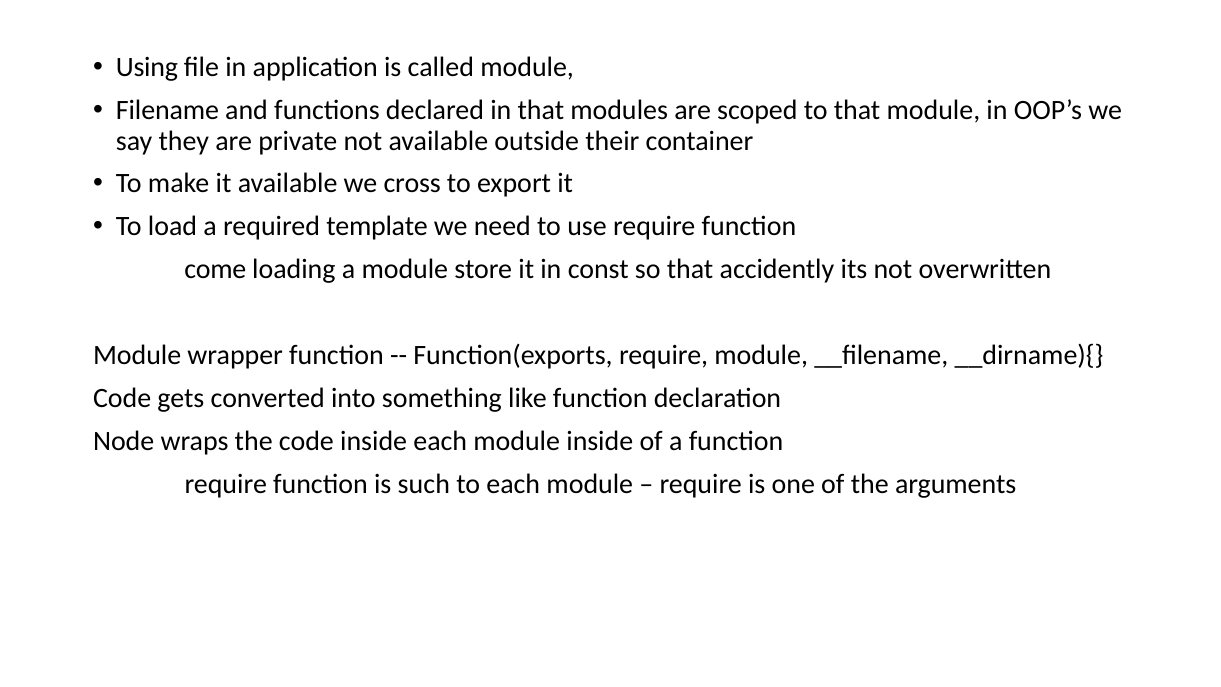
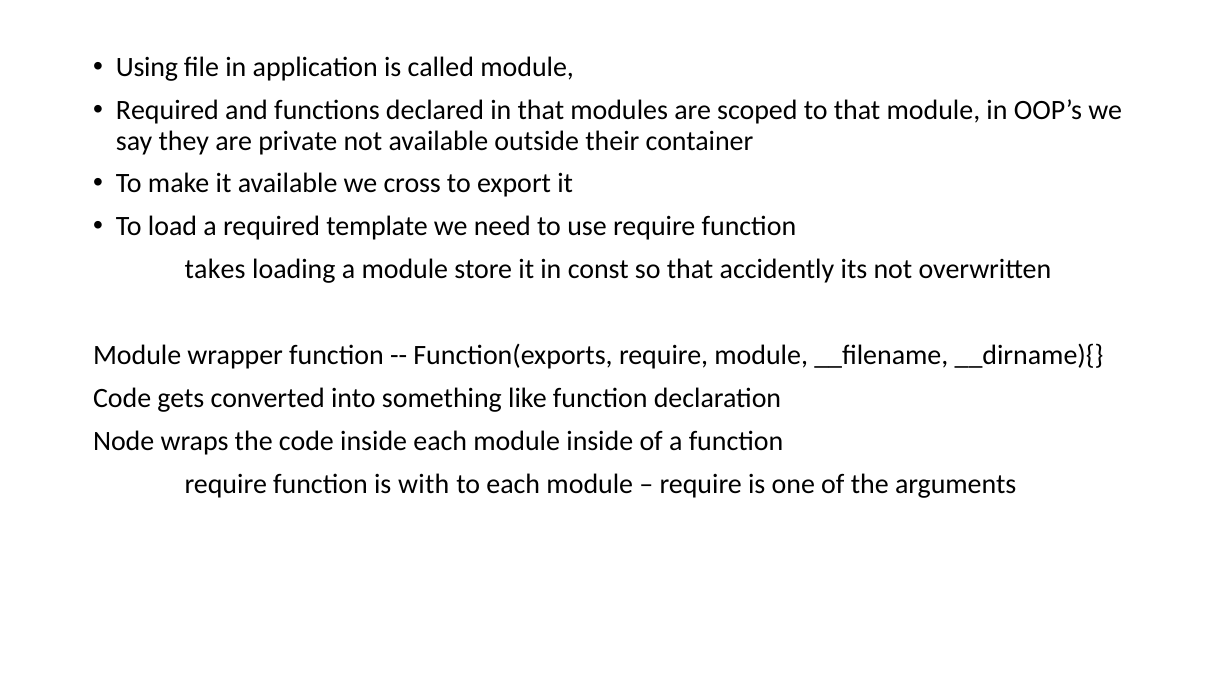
Filename: Filename -> Required (167, 111)
come: come -> takes (215, 269)
such: such -> with (424, 484)
